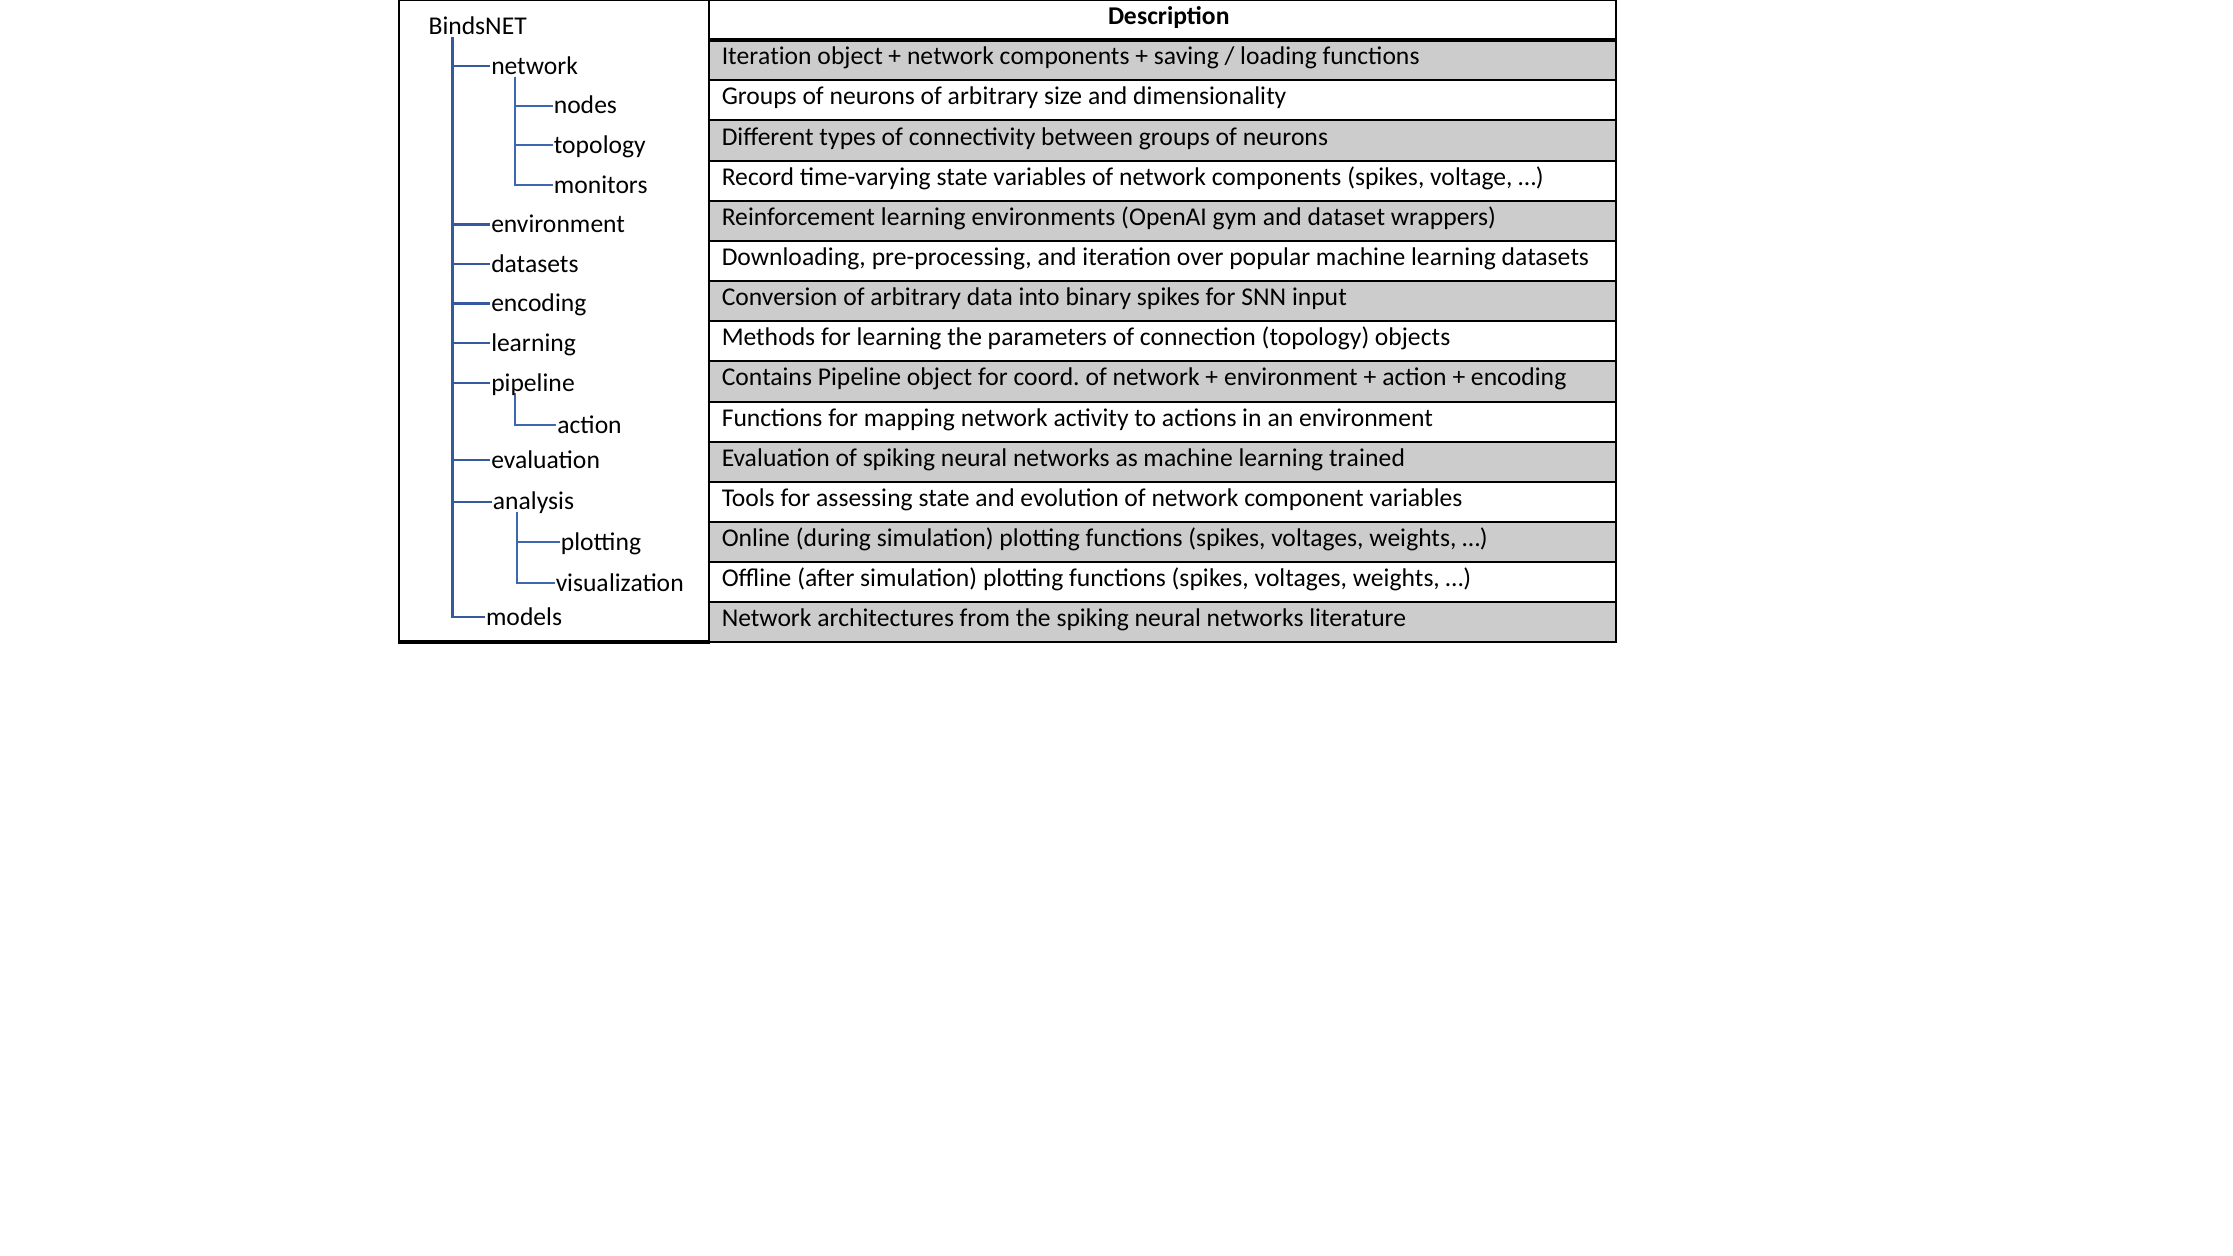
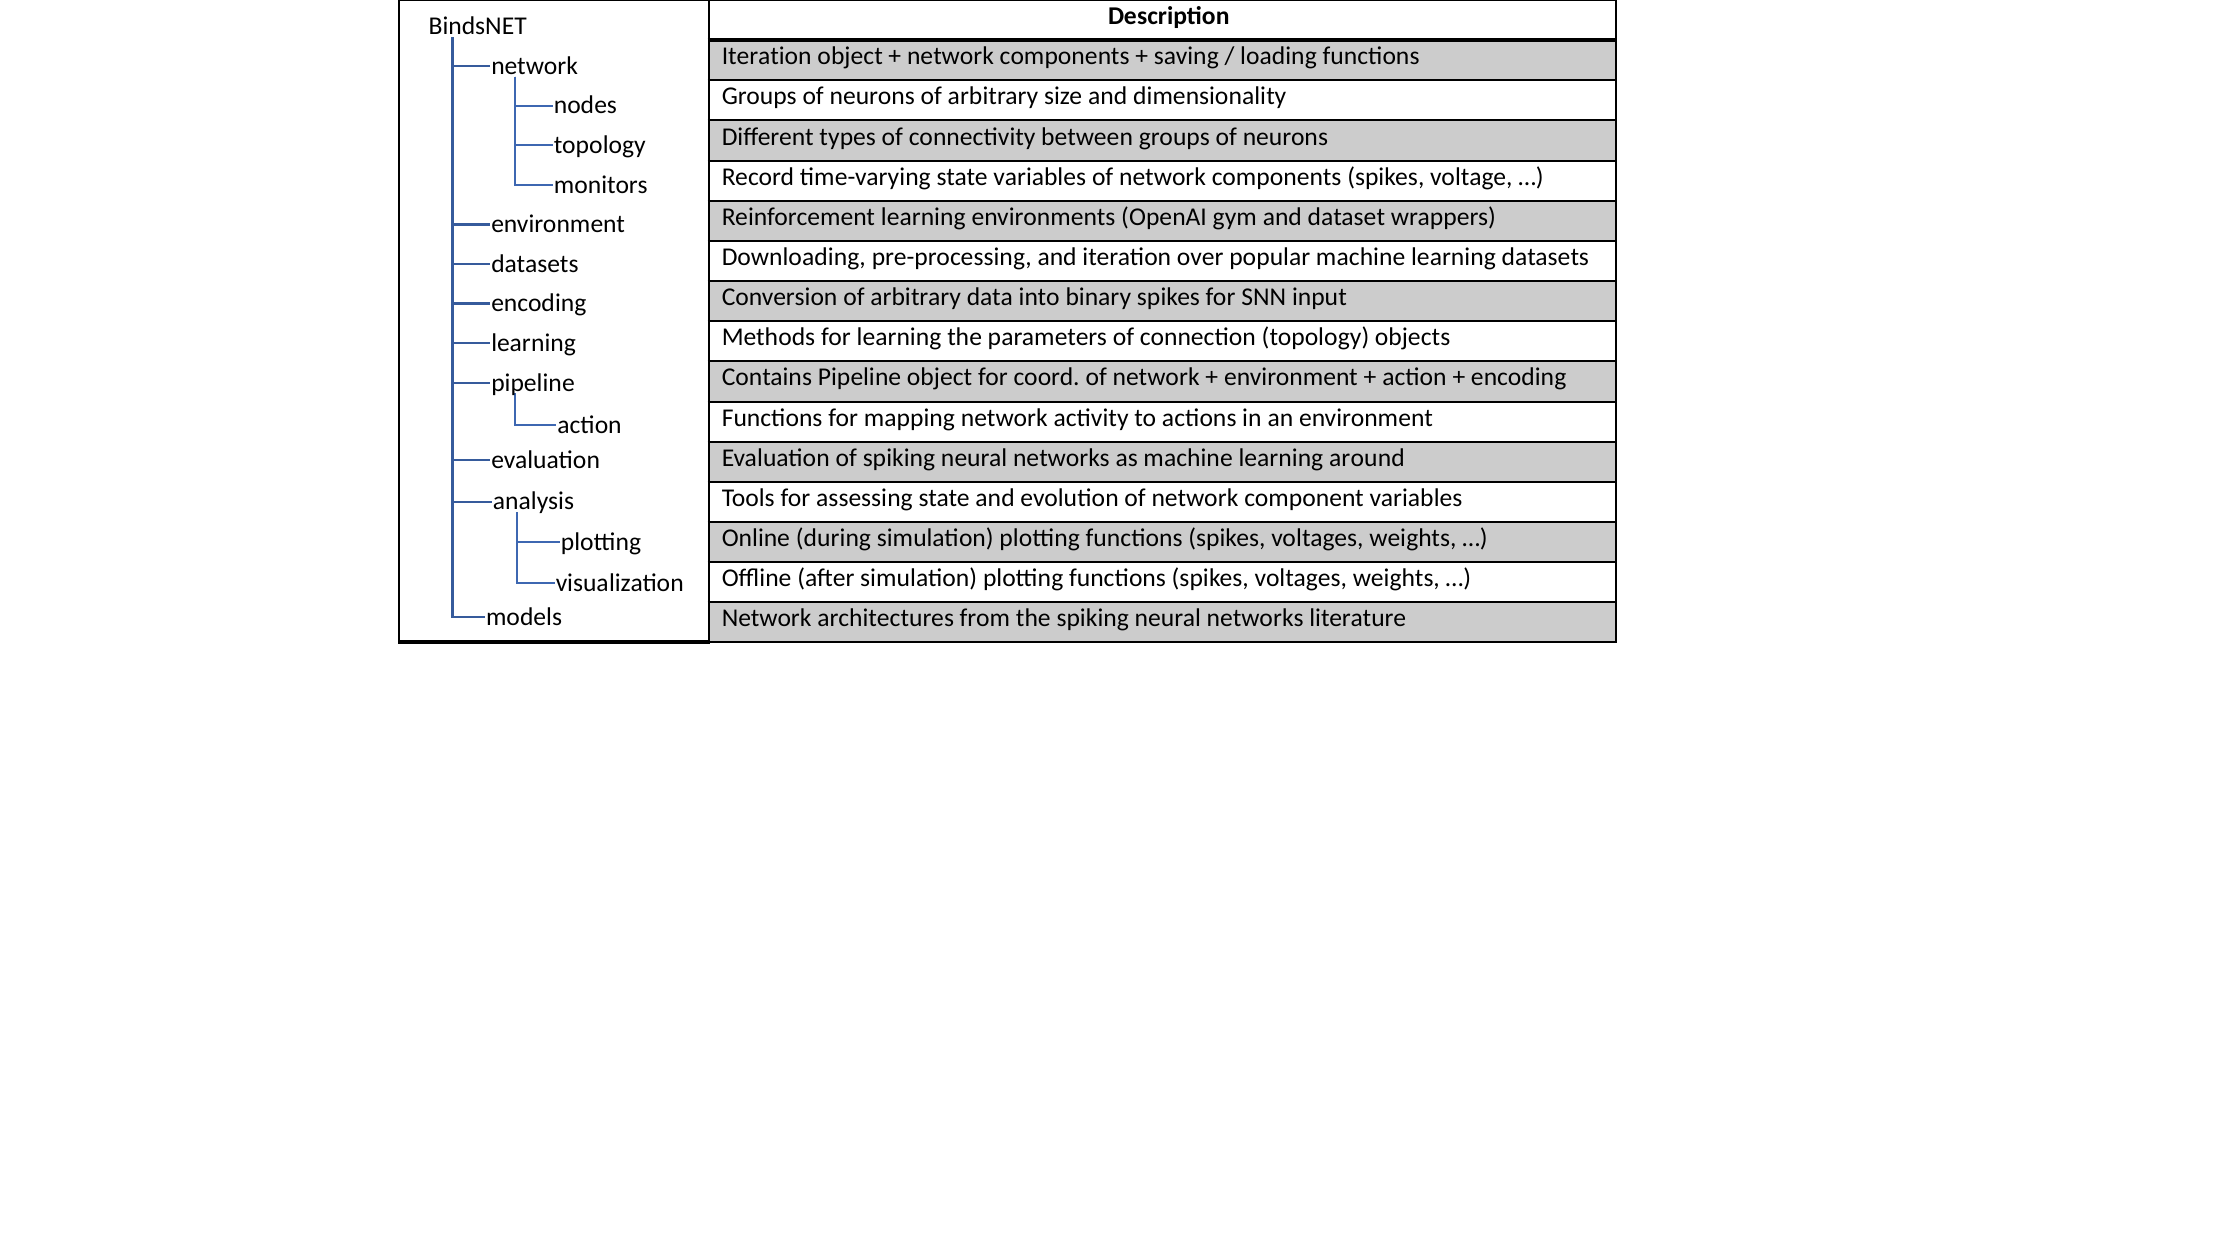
trained: trained -> around (1367, 458)
